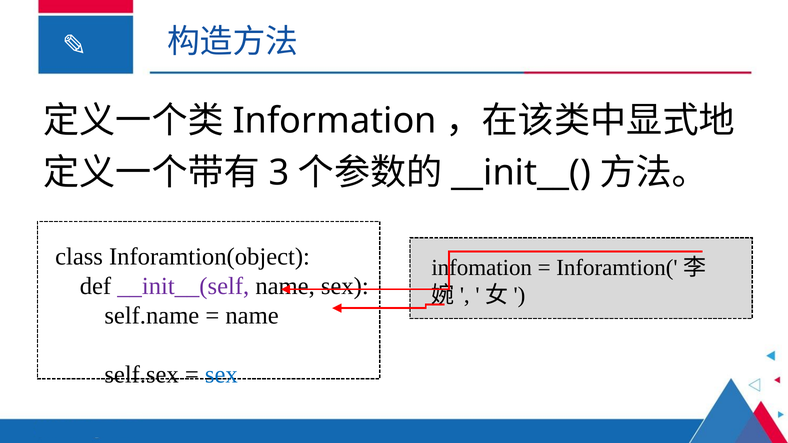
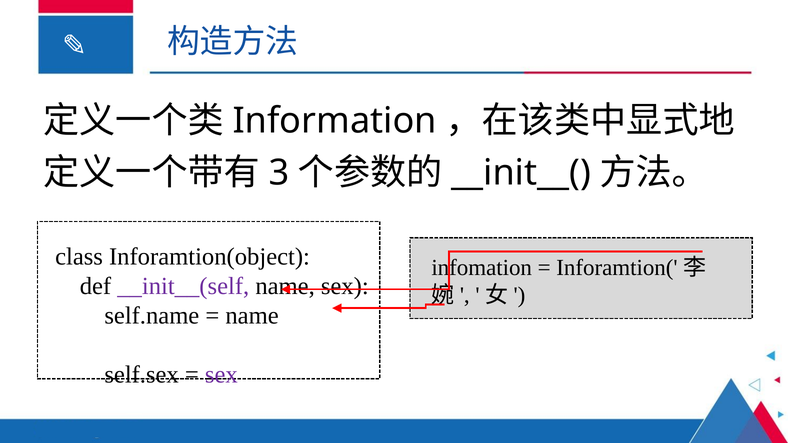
sex colour: blue -> purple (221, 375)
